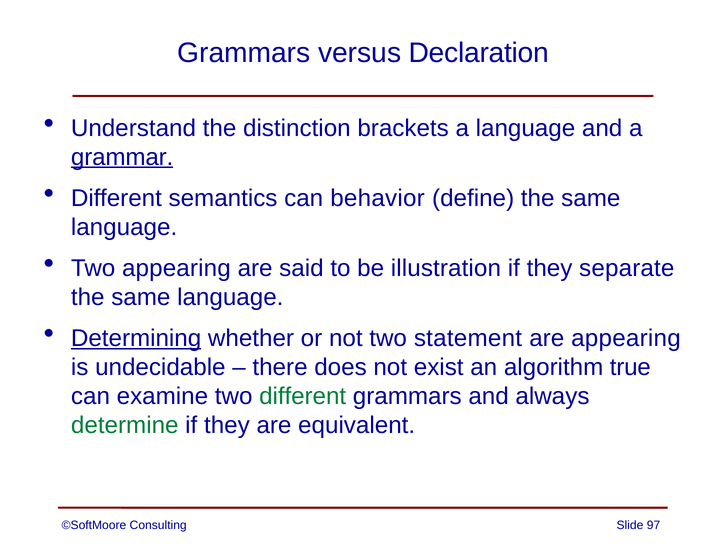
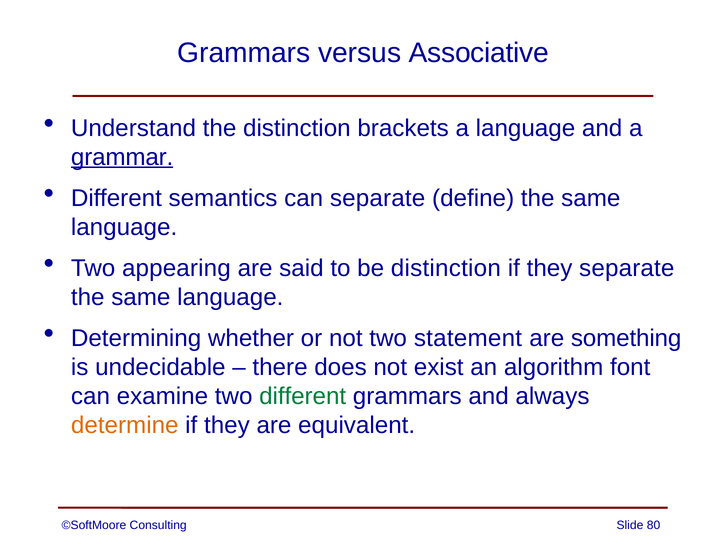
Declaration: Declaration -> Associative (479, 53)
can behavior: behavior -> separate (378, 198)
be illustration: illustration -> distinction (446, 268)
Determining underline: present -> none (136, 339)
are appearing: appearing -> something (626, 339)
true: true -> font (630, 368)
determine colour: green -> orange (125, 426)
97: 97 -> 80 (654, 526)
